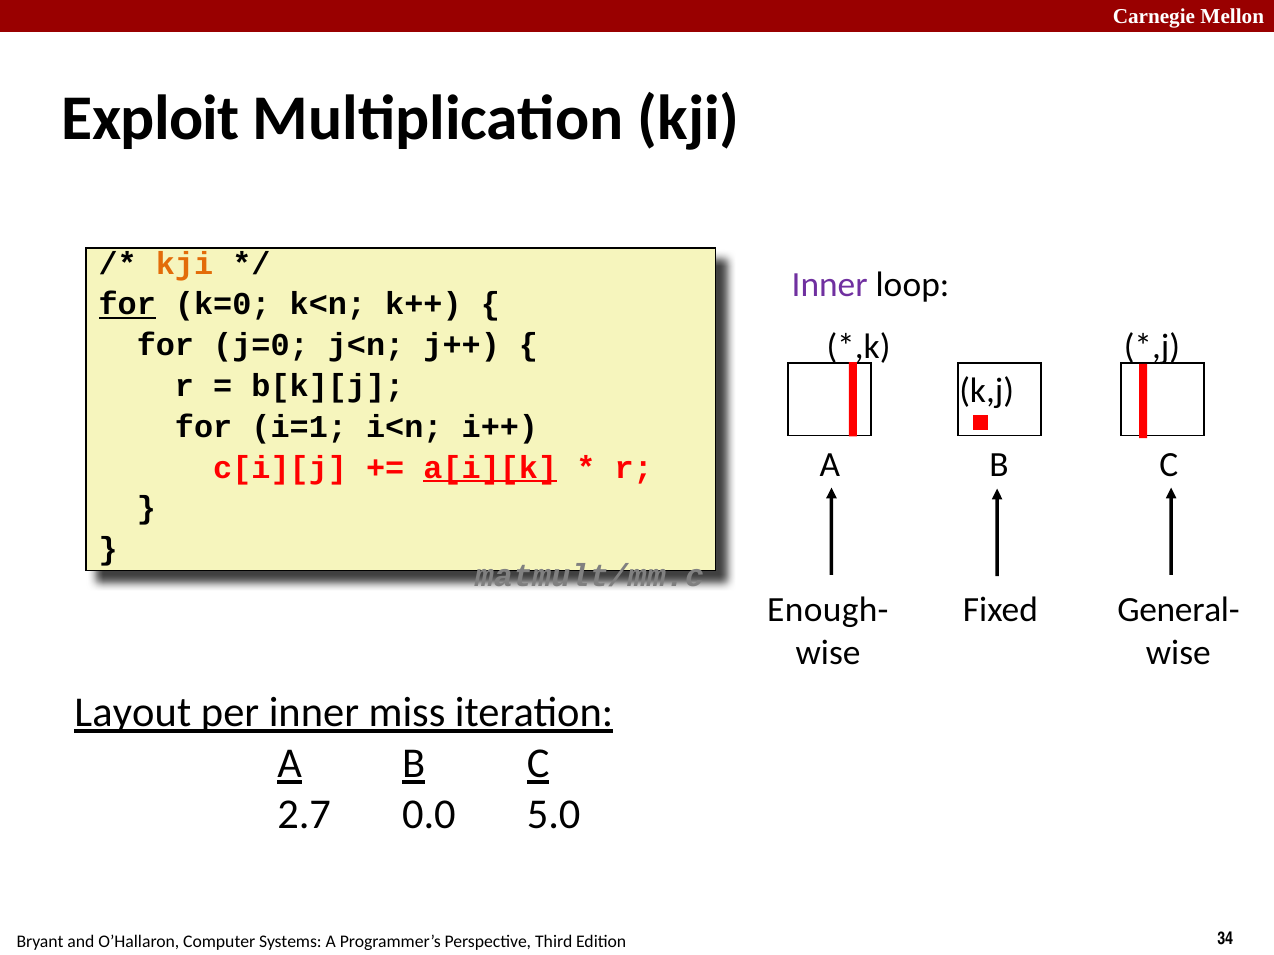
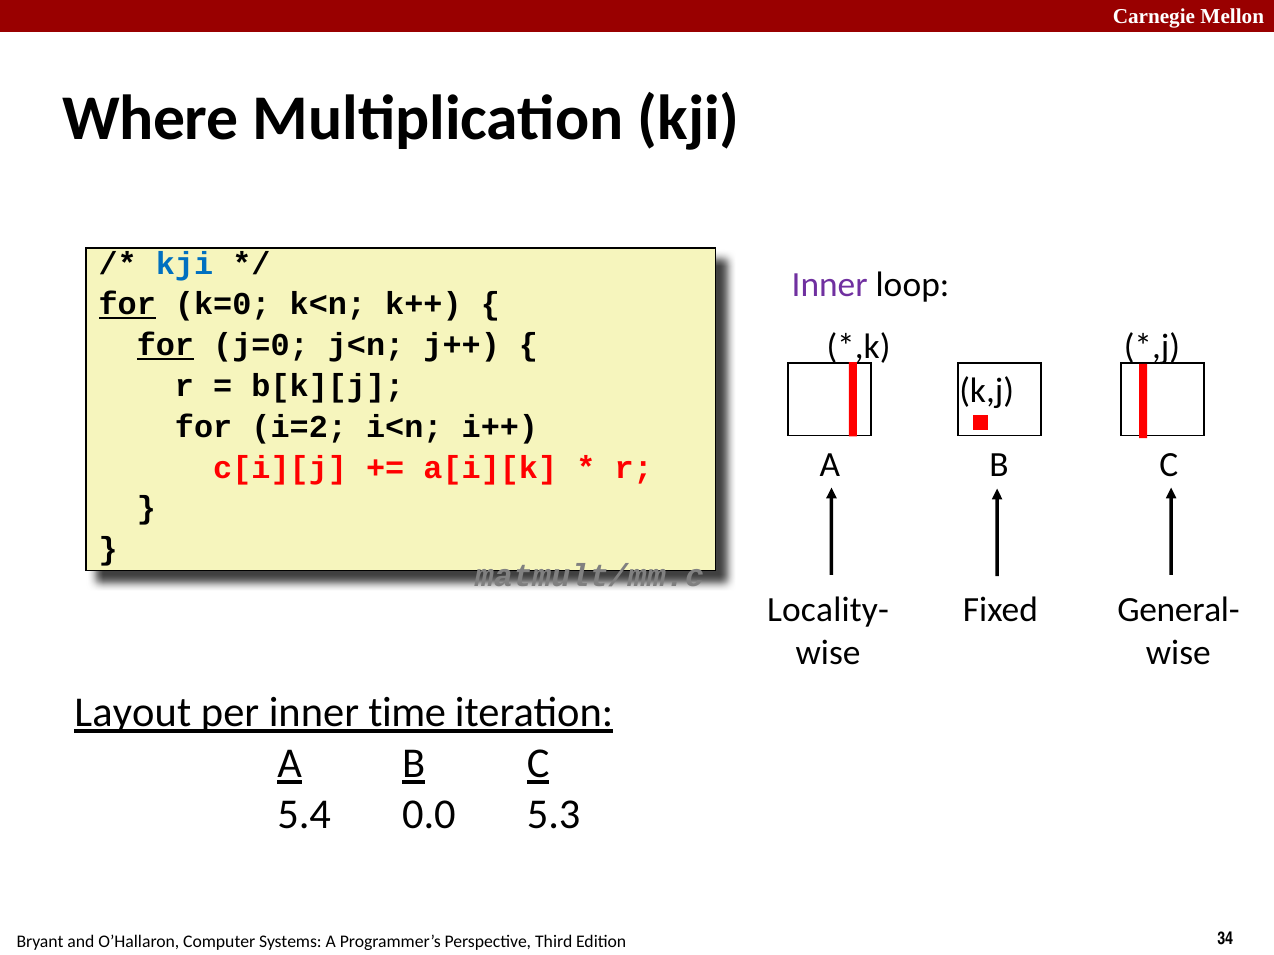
Exploit: Exploit -> Where (151, 118)
kji colour: orange -> blue (185, 264)
for underline: none -> present (165, 345)
i=1: i=1 -> i=2 (299, 427)
a[i][k underline: present -> none (490, 468)
Enough-: Enough- -> Locality- (828, 610)
miss: miss -> time (407, 713)
2.7: 2.7 -> 5.4 (304, 815)
5.0: 5.0 -> 5.3 (554, 815)
